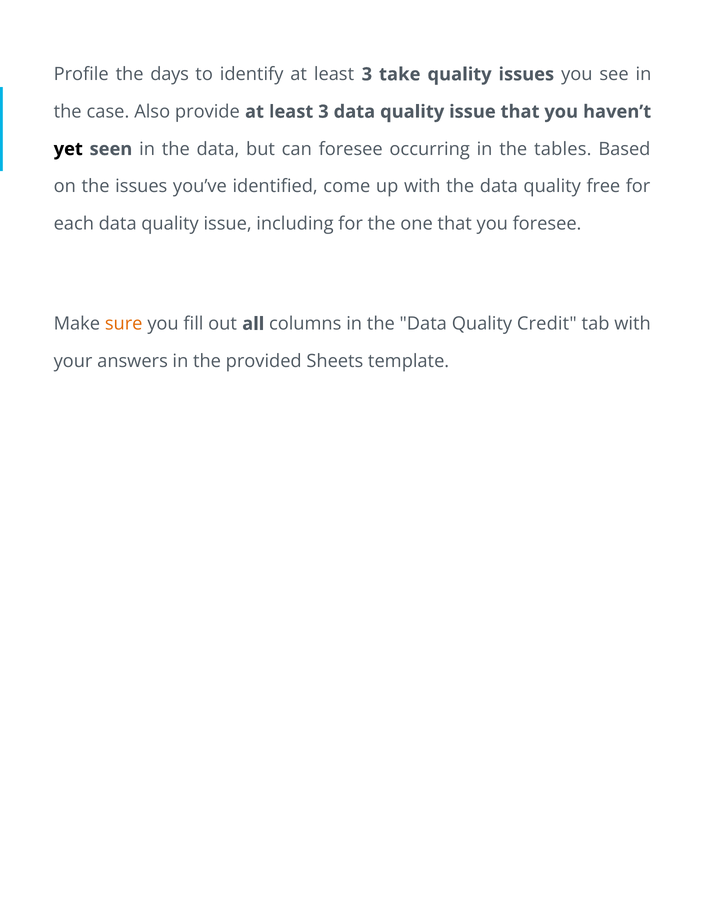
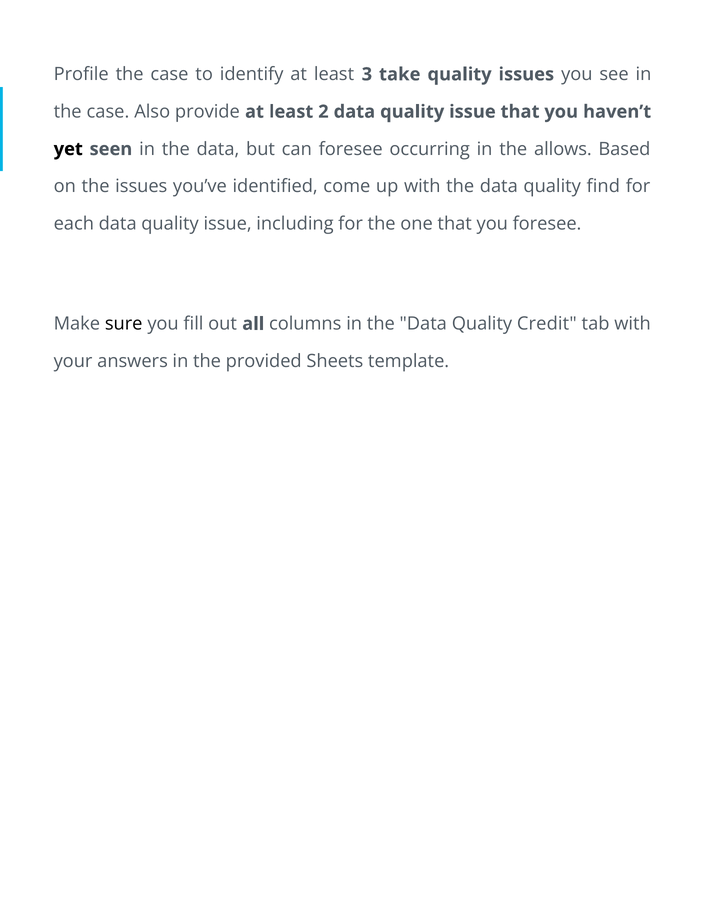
Profile the days: days -> case (169, 74)
provide at least 3: 3 -> 2 (323, 112)
tables: tables -> allows (563, 149)
free: free -> find (603, 186)
sure colour: orange -> black (124, 323)
